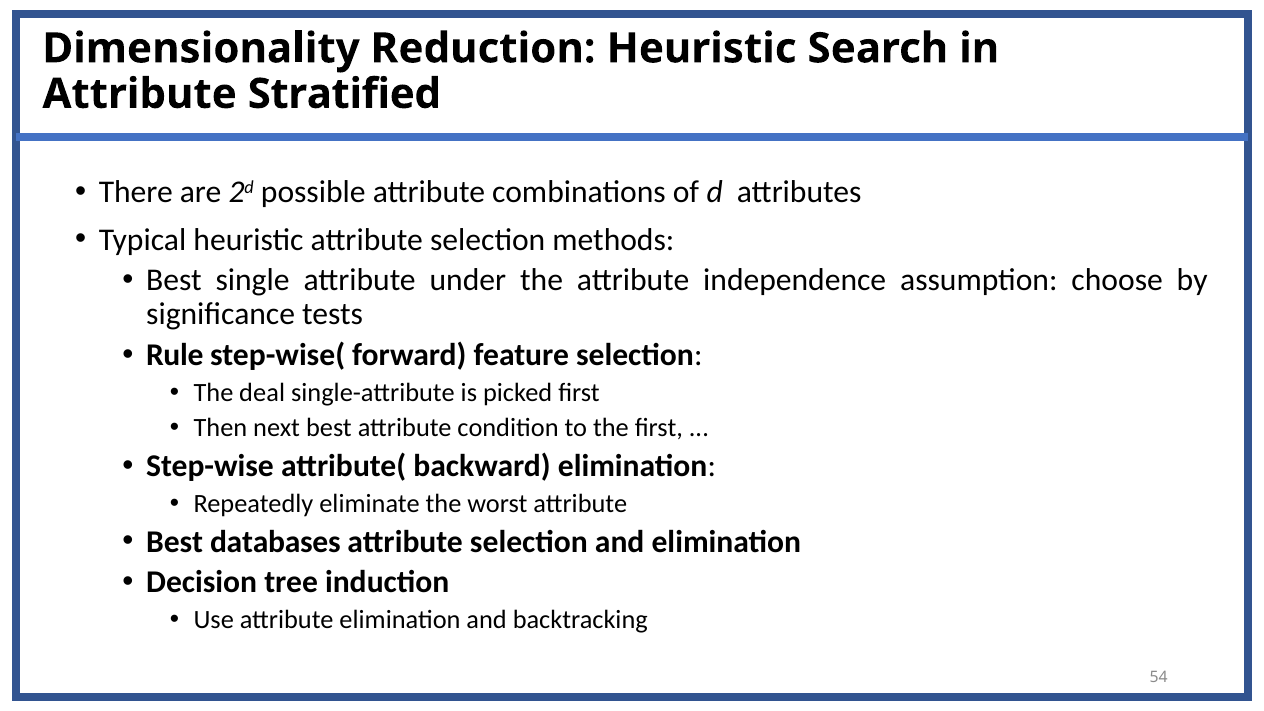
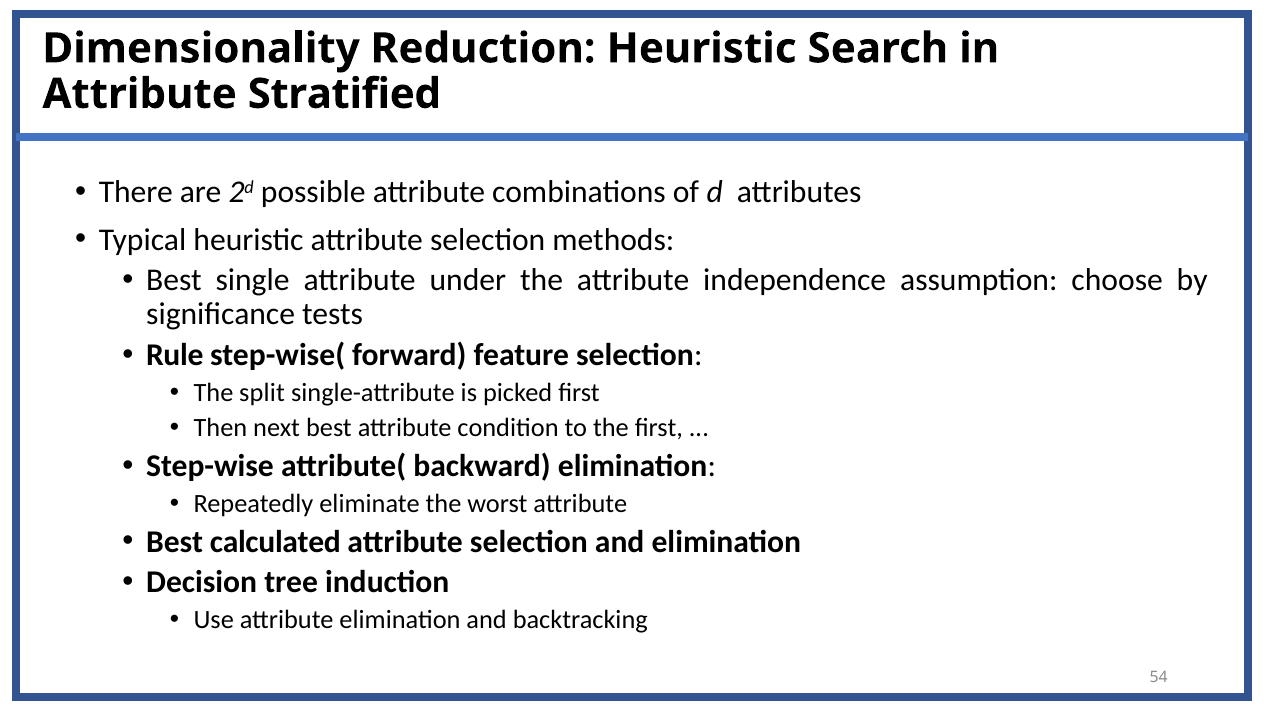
deal: deal -> split (262, 393)
databases: databases -> calculated (275, 542)
